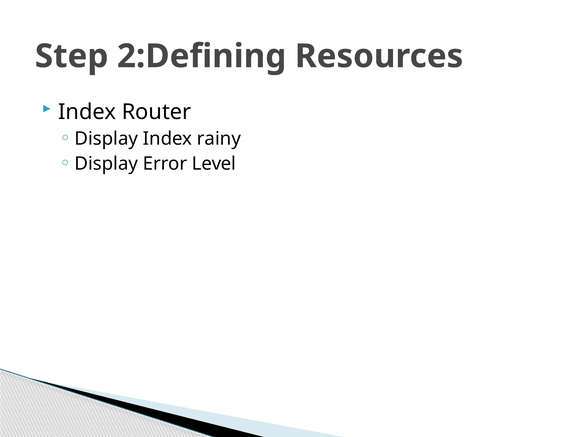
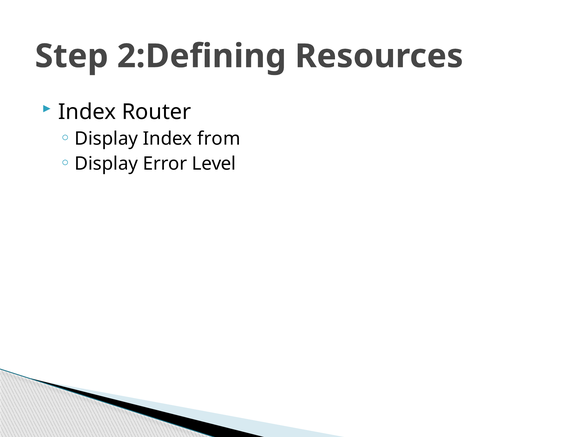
rainy: rainy -> from (219, 139)
